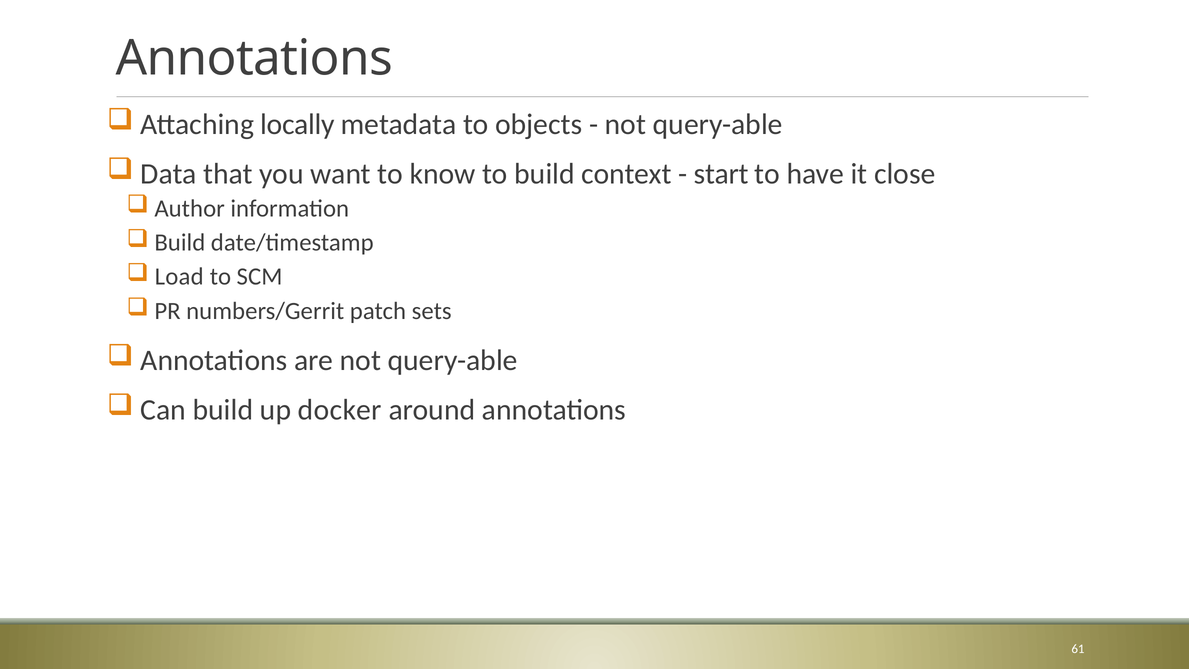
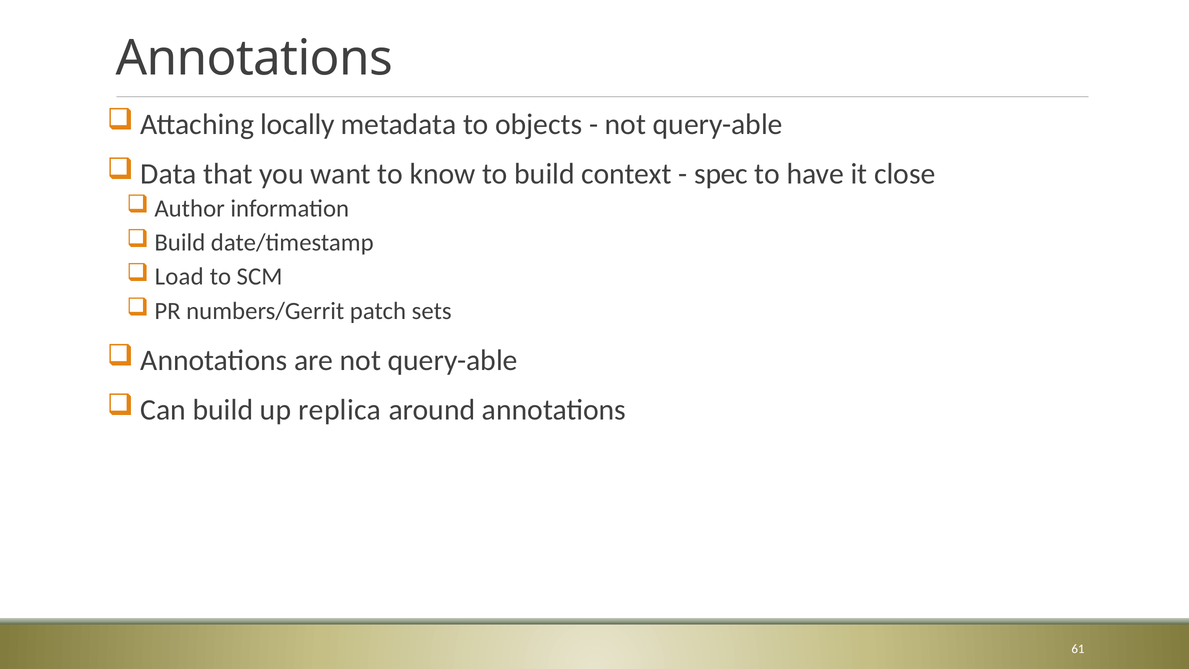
start: start -> spec (721, 174)
docker: docker -> replica (340, 410)
